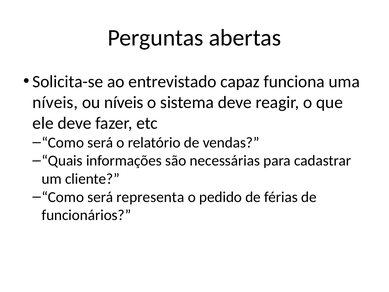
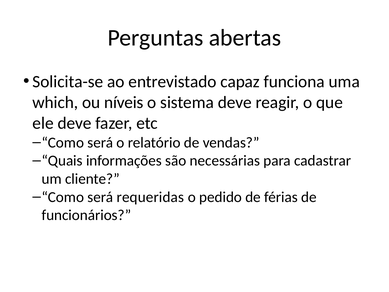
níveis: níveis -> which (55, 102)
representa: representa -> requeridas (150, 197)
